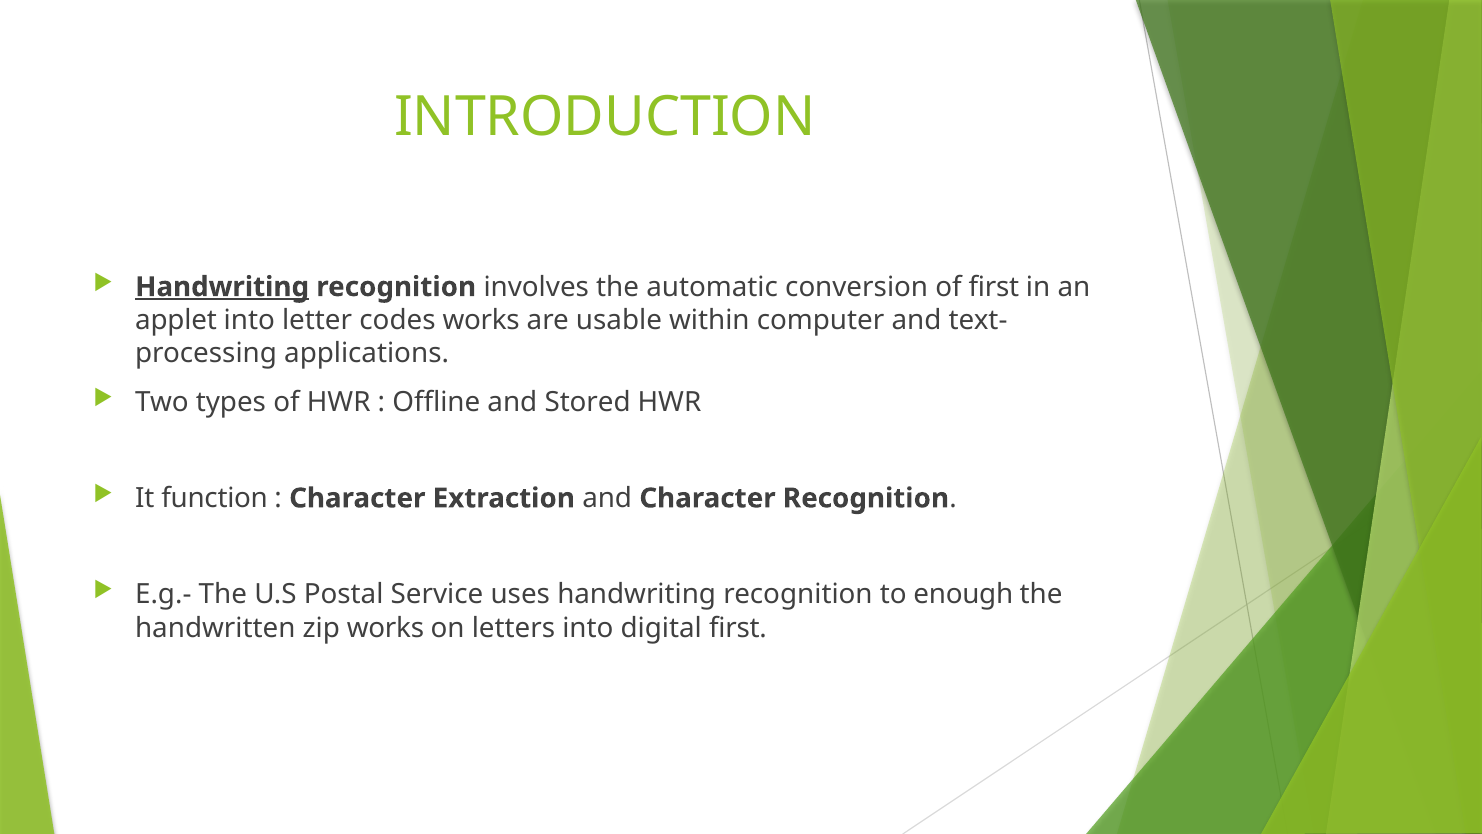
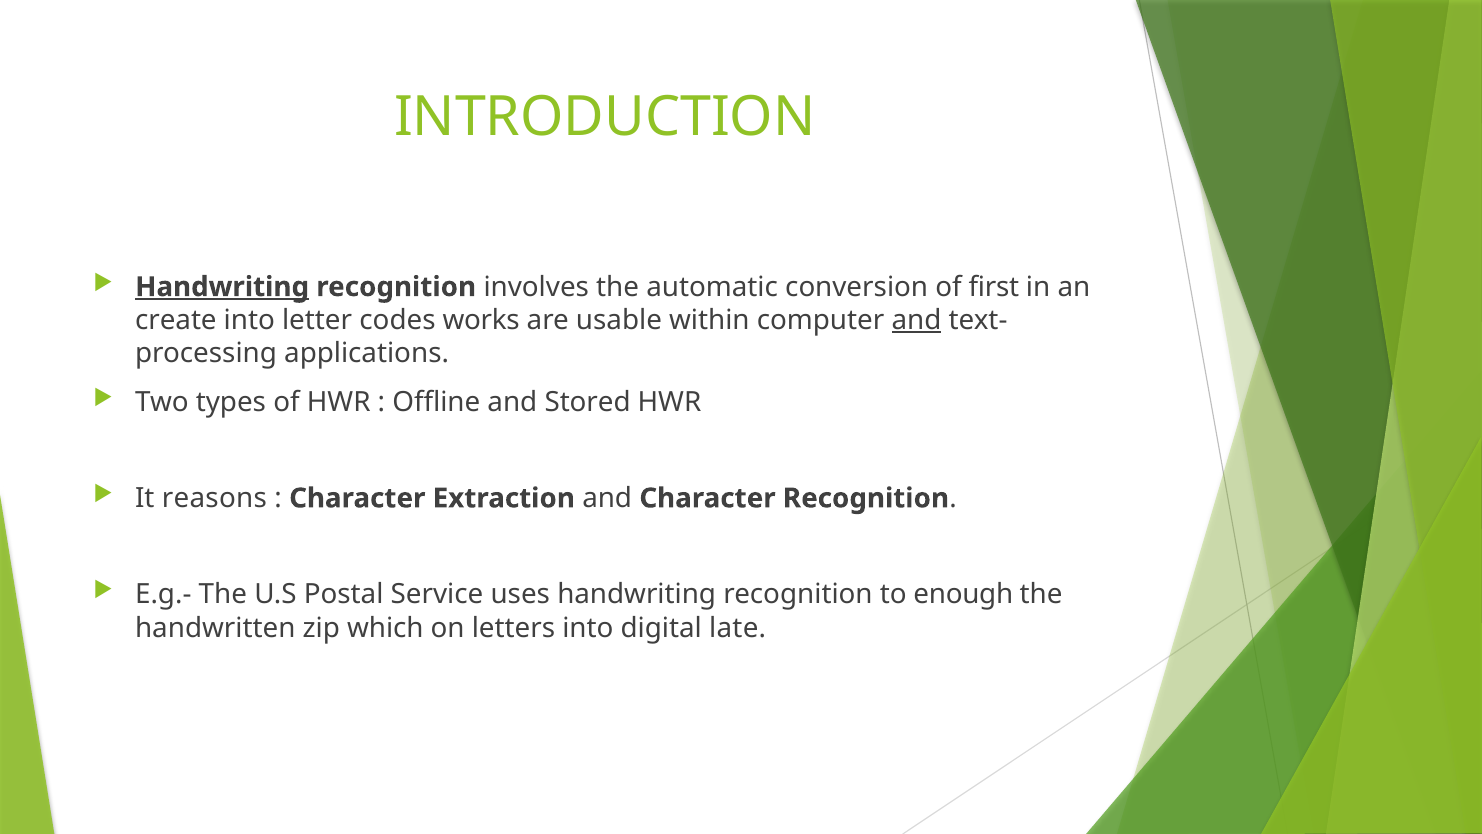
applet: applet -> create (176, 320)
and underline: none -> present (917, 320)
function: function -> reasons (214, 498)
zip works: works -> which (385, 628)
digital first: first -> late (738, 628)
